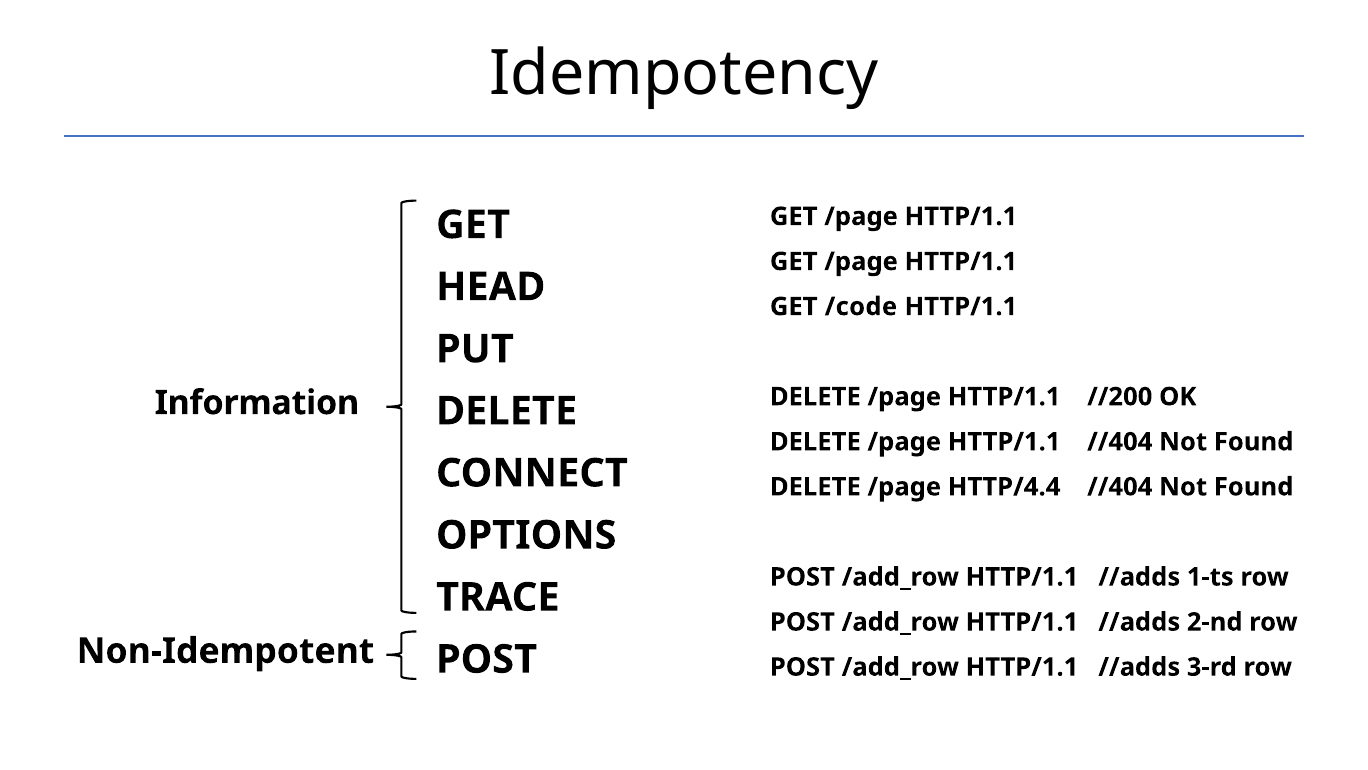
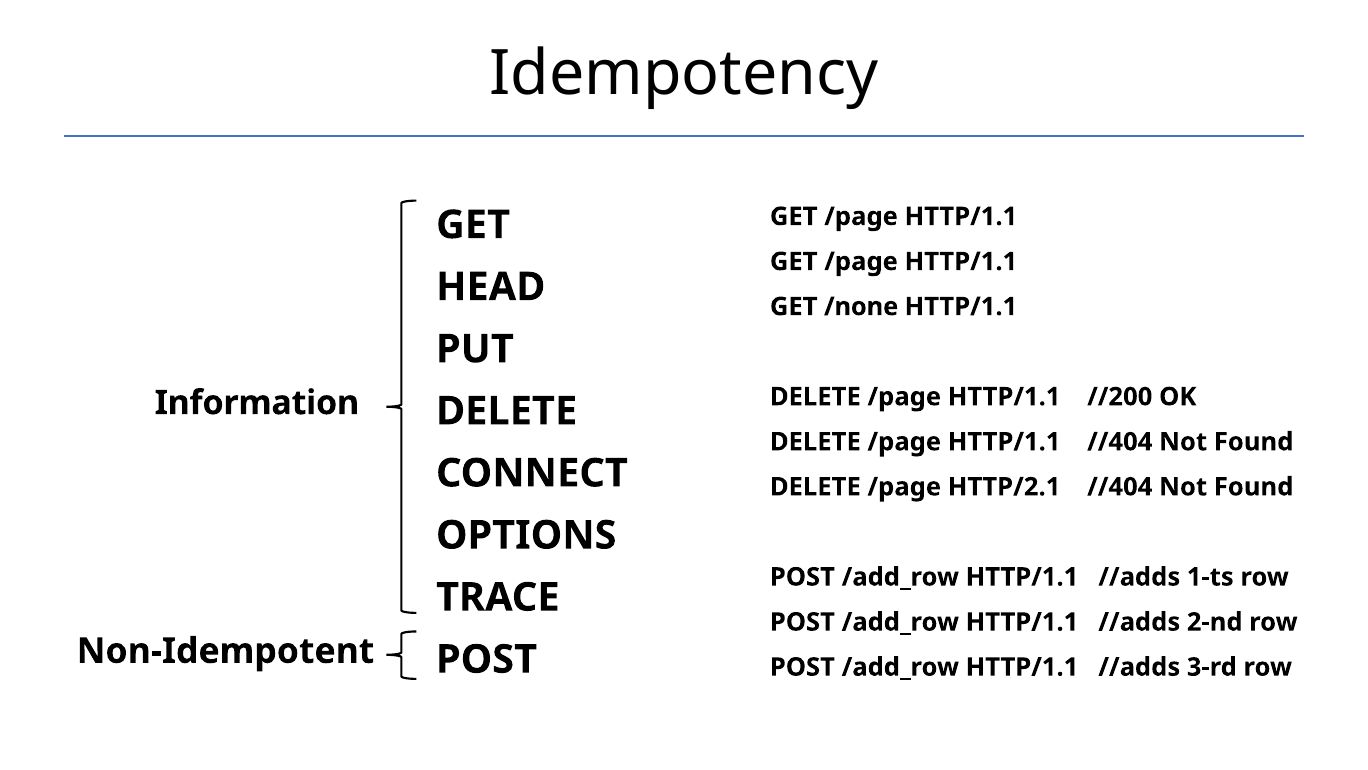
/code: /code -> /none (861, 306)
HTTP/4.4: HTTP/4.4 -> HTTP/2.1 (1004, 487)
